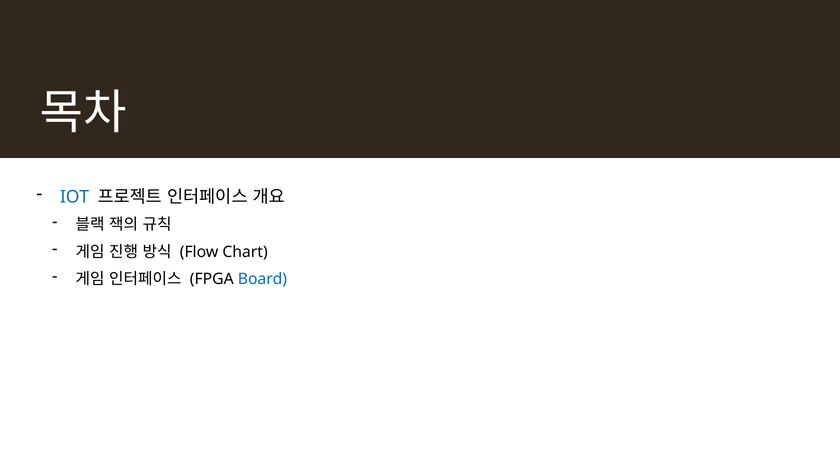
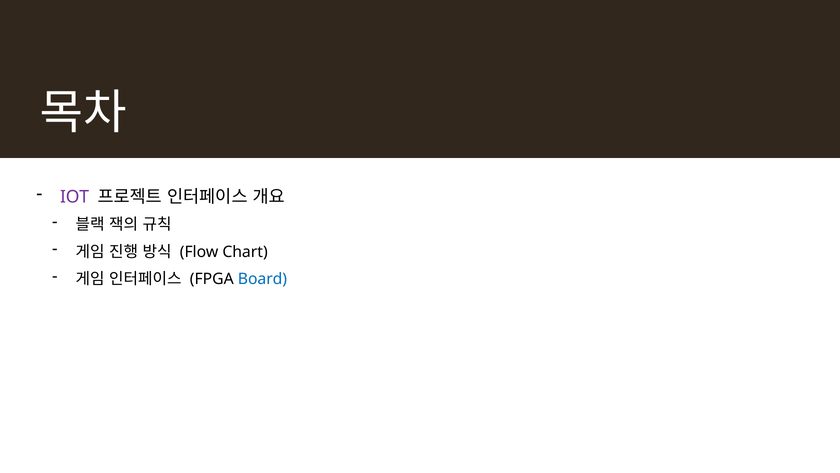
IOT colour: blue -> purple (75, 197)
